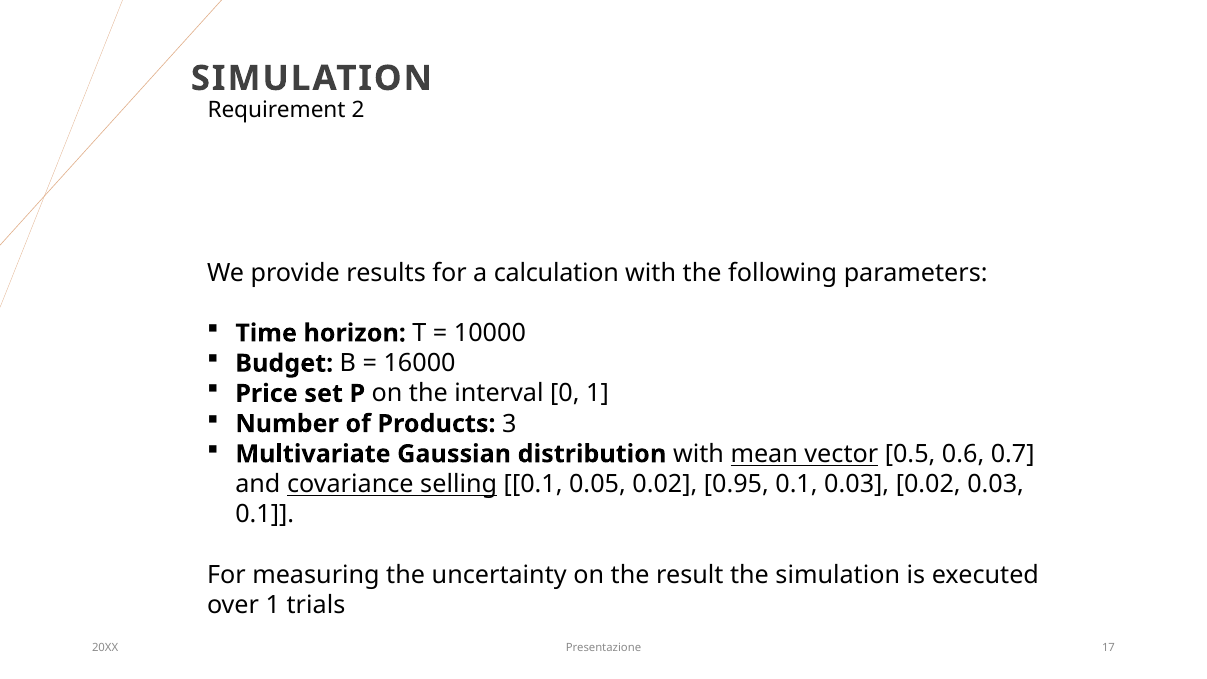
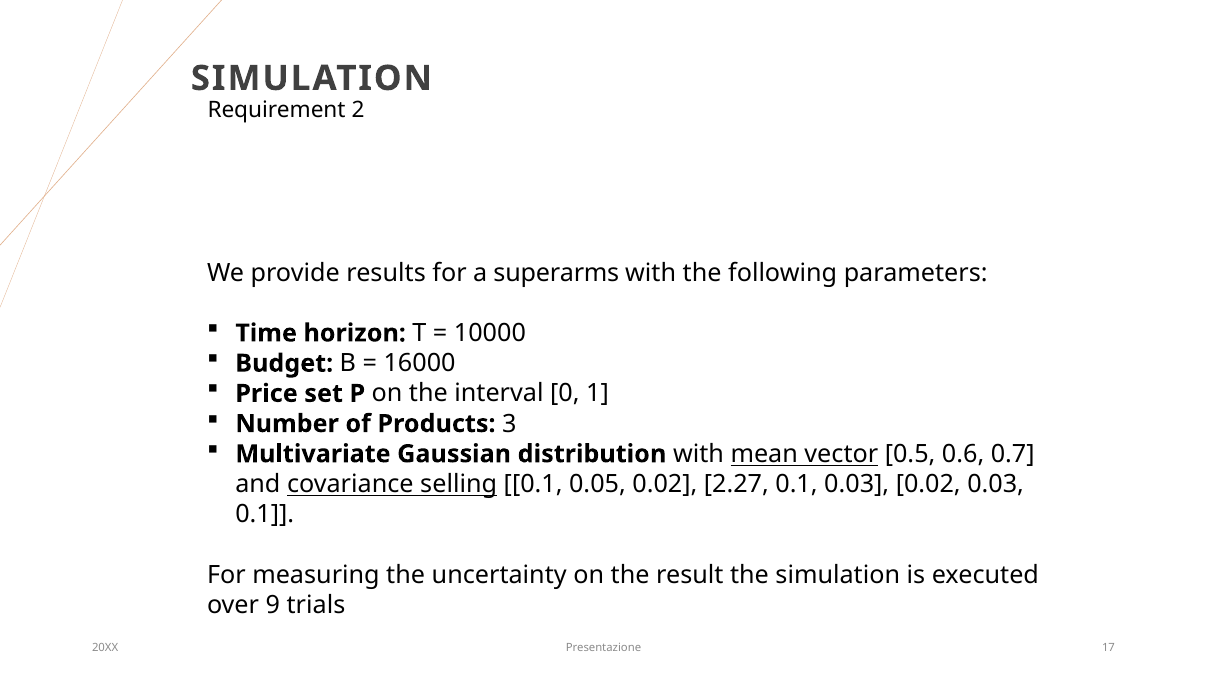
calculation: calculation -> superarms (556, 273)
0.95: 0.95 -> 2.27 (736, 484)
over 1: 1 -> 9 (273, 605)
